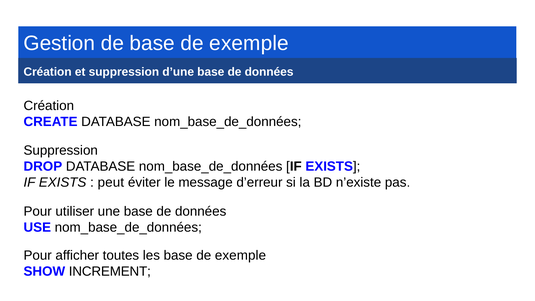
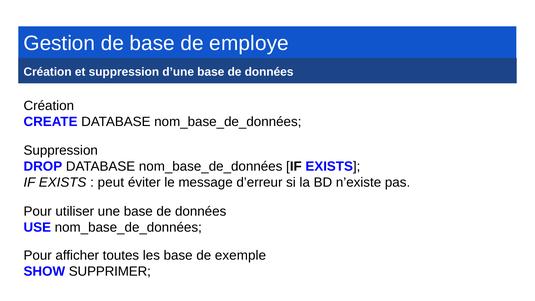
de base de exemple: exemple -> employe (249, 43)
INCREMENT: INCREMENT -> SUPPRIMER (110, 271)
